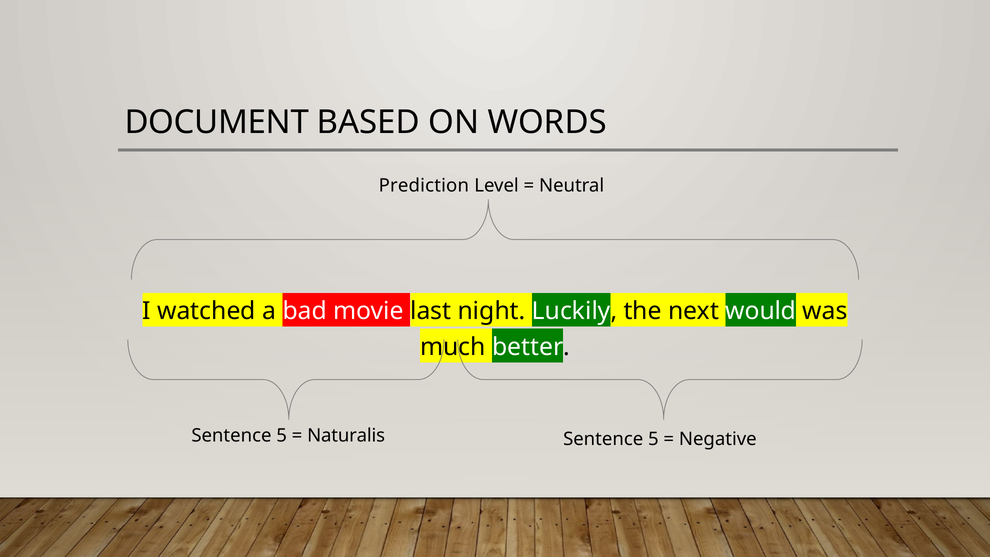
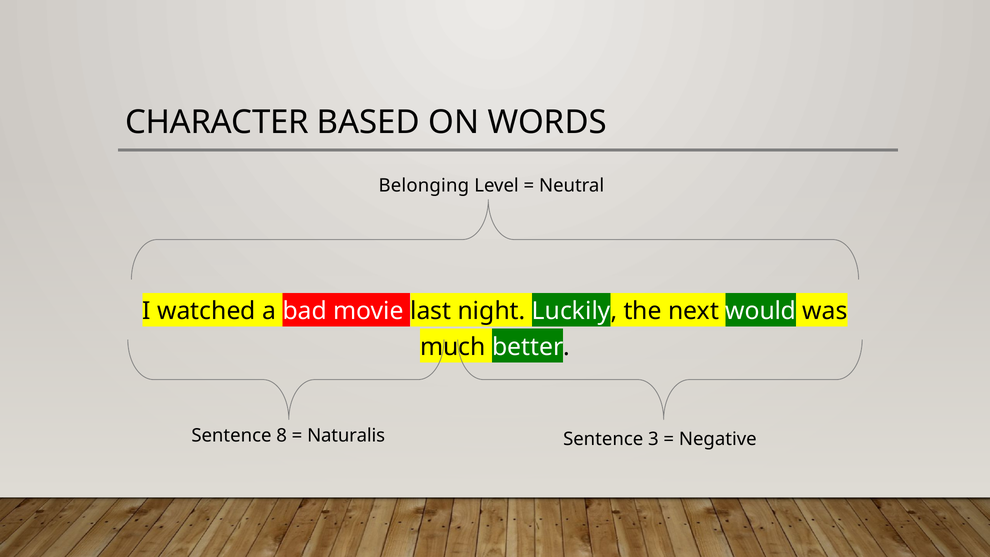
DOCUMENT: DOCUMENT -> CHARACTER (217, 122)
Prediction: Prediction -> Belonging (424, 186)
5: 5 -> 8 (282, 436)
5: 5 -> 3 (653, 439)
